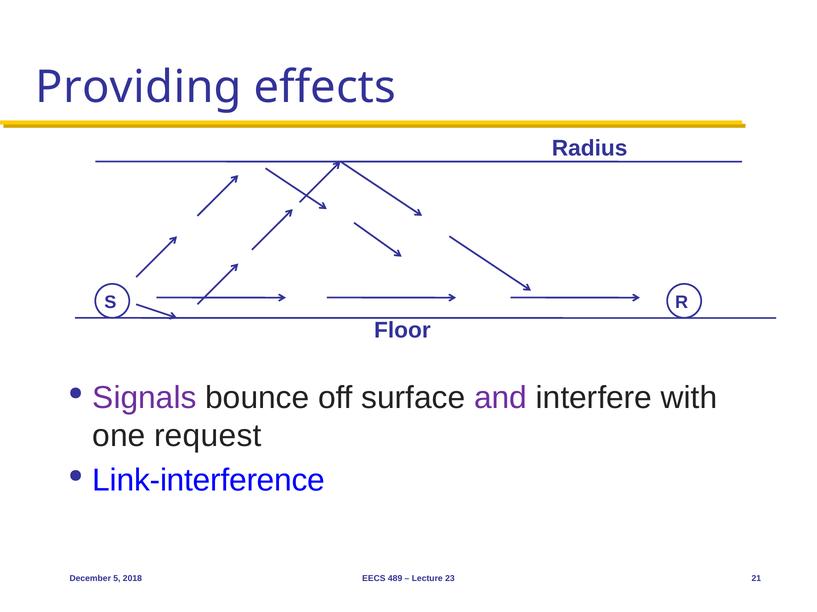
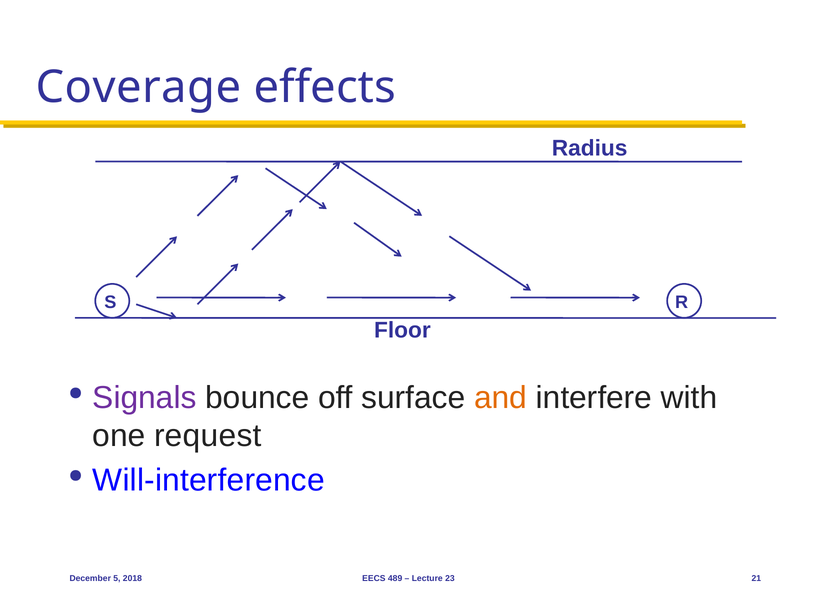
Providing: Providing -> Coverage (139, 88)
and colour: purple -> orange (501, 398)
Link-interference: Link-interference -> Will-interference (209, 481)
